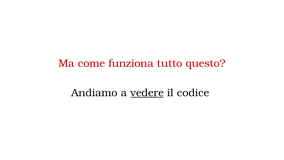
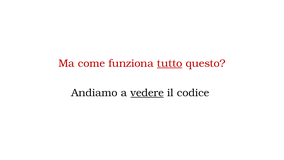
tutto underline: none -> present (170, 63)
